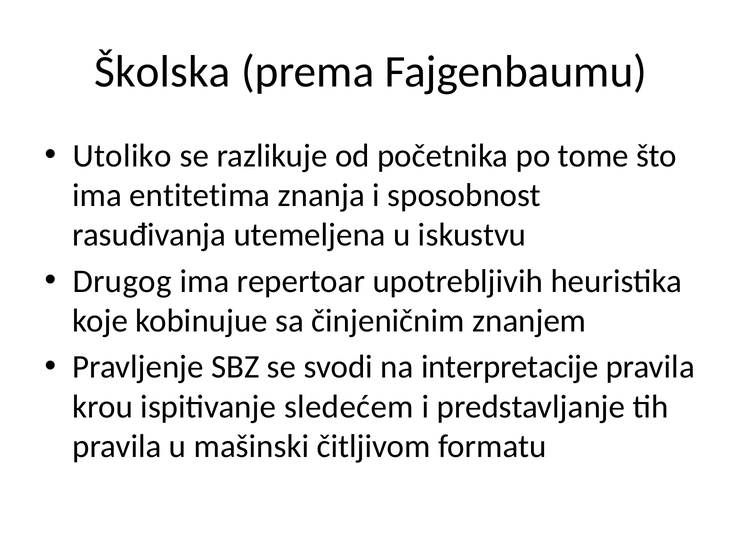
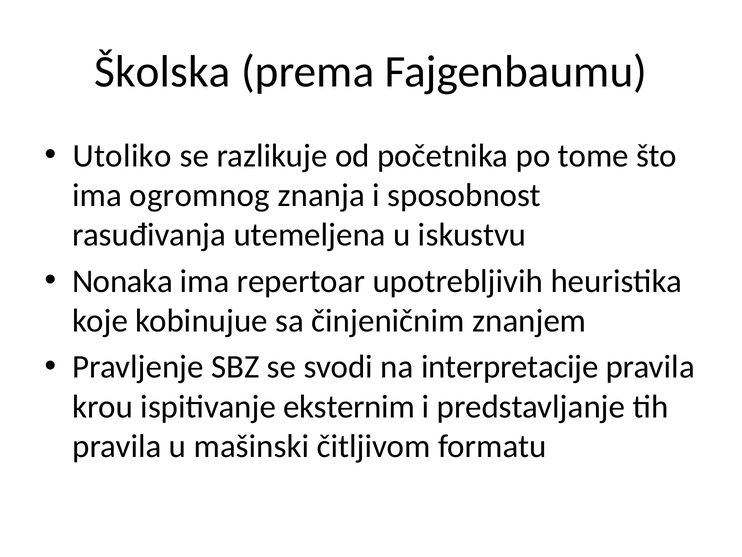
entitetima: entitetima -> ogromnog (200, 195)
Drugog: Drugog -> Nonaka (122, 281)
sledećem: sledećem -> eksternim (349, 406)
